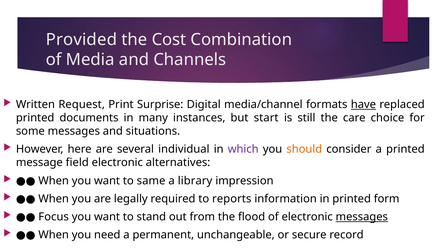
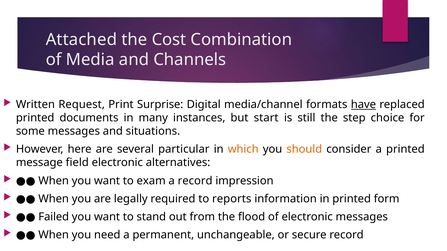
Provided: Provided -> Attached (81, 40)
care: care -> step (354, 118)
individual: individual -> particular (184, 150)
which colour: purple -> orange (243, 150)
same: same -> exam (151, 181)
a library: library -> record (195, 181)
Focus: Focus -> Failed (54, 217)
messages underline: present -> none (362, 217)
